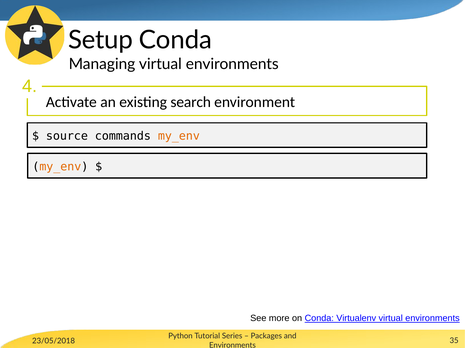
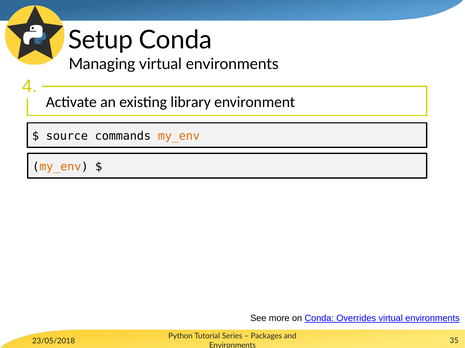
search: search -> library (191, 102)
Virtualenv: Virtualenv -> Overrides (356, 319)
